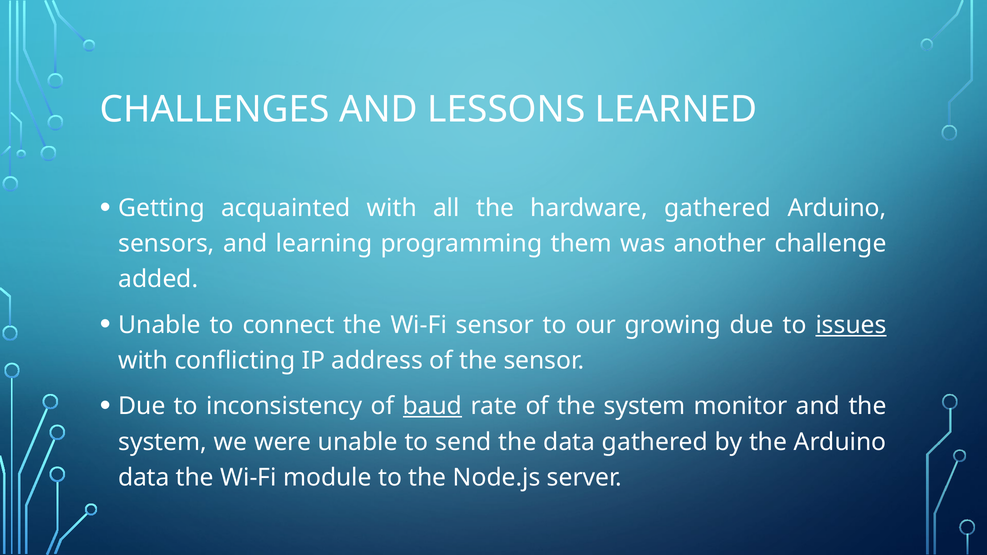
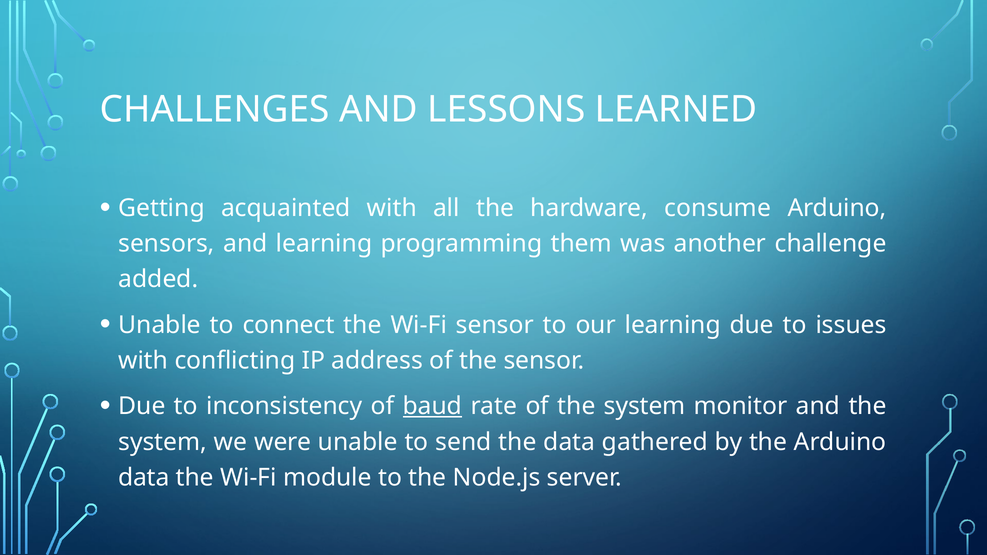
hardware gathered: gathered -> consume (718, 208)
our growing: growing -> learning (673, 325)
issues underline: present -> none (851, 325)
